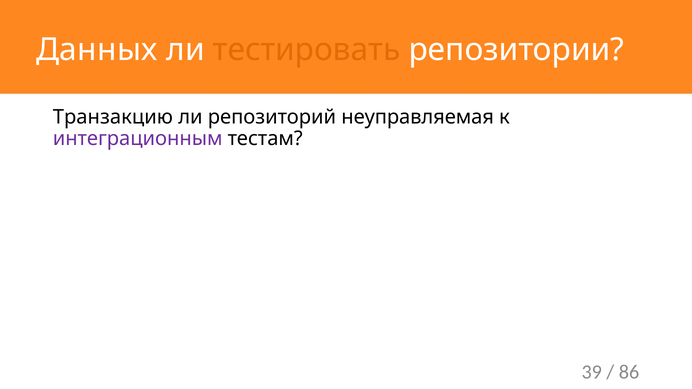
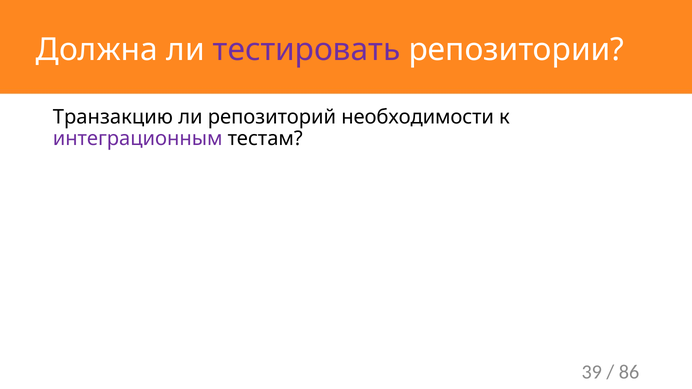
Данных: Данных -> Должна (97, 50)
тестировать colour: orange -> purple (307, 50)
неуправляемая: неуправляемая -> необходимости (418, 117)
